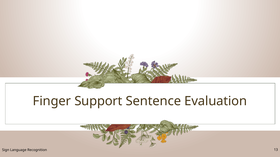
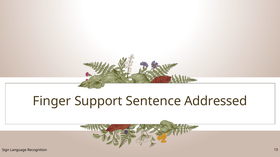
Evaluation: Evaluation -> Addressed (216, 101)
